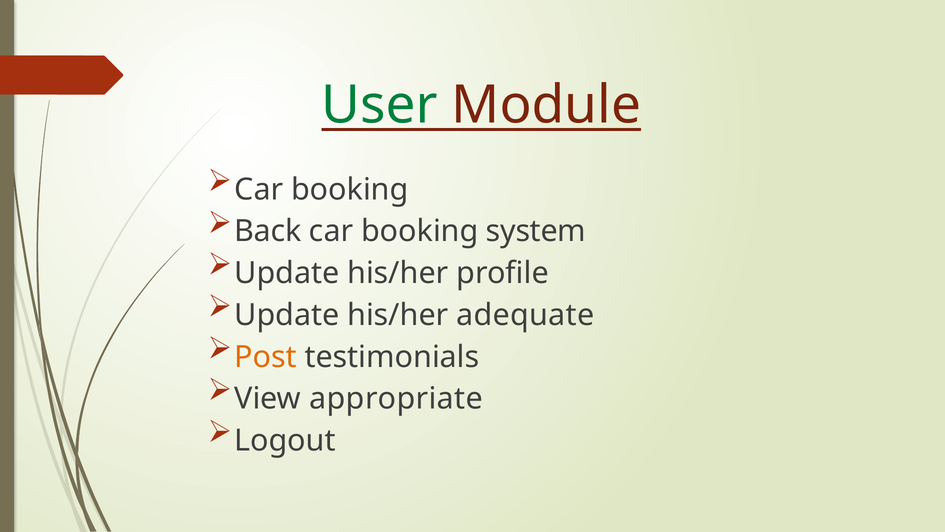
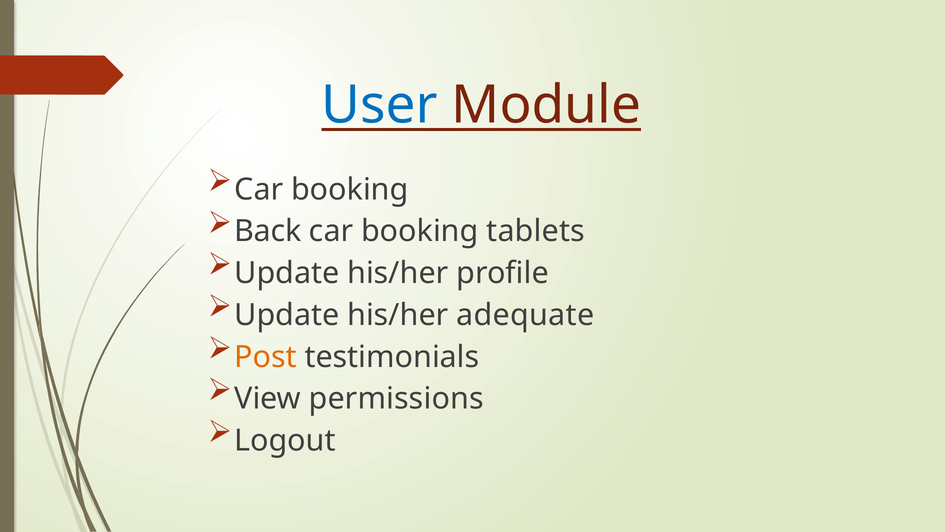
User colour: green -> blue (380, 105)
system: system -> tablets (536, 231)
appropriate: appropriate -> permissions (396, 399)
